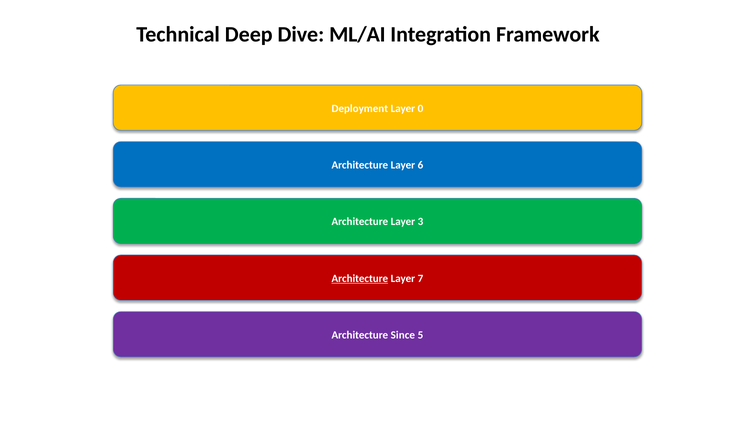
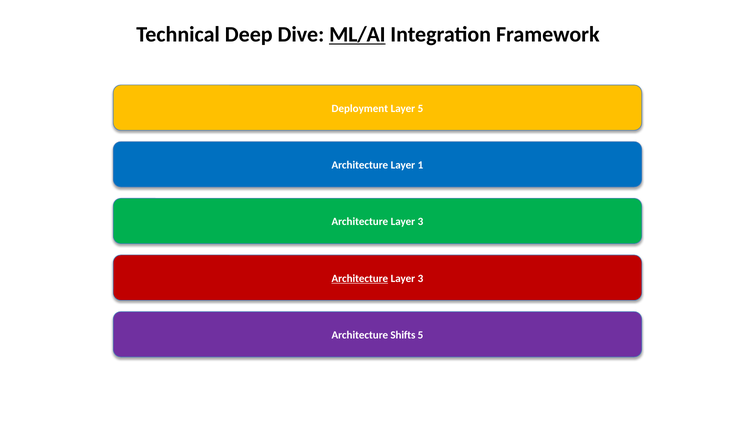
ML/AI underline: none -> present (357, 35)
Layer 0: 0 -> 5 (420, 108)
6: 6 -> 1 (420, 165)
7: 7 -> 3 (420, 278)
Since: Since -> Shifts (403, 335)
